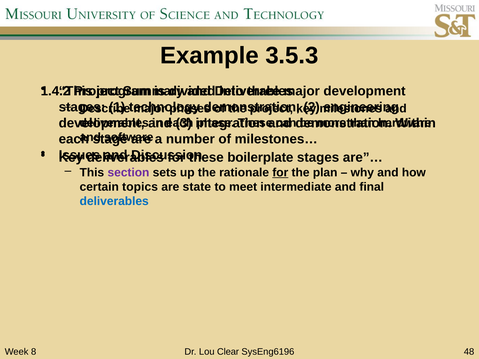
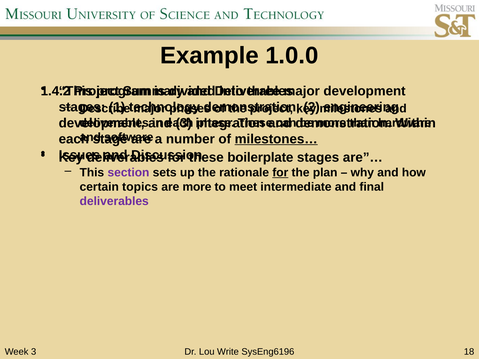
3.5.3: 3.5.3 -> 1.0.0 (292, 56)
milestones… underline: none -> present (276, 139)
are state: state -> more (197, 187)
deliverables colour: blue -> purple (114, 201)
Week 8: 8 -> 3 (34, 352)
Clear: Clear -> Write (228, 352)
48: 48 -> 18 (469, 352)
